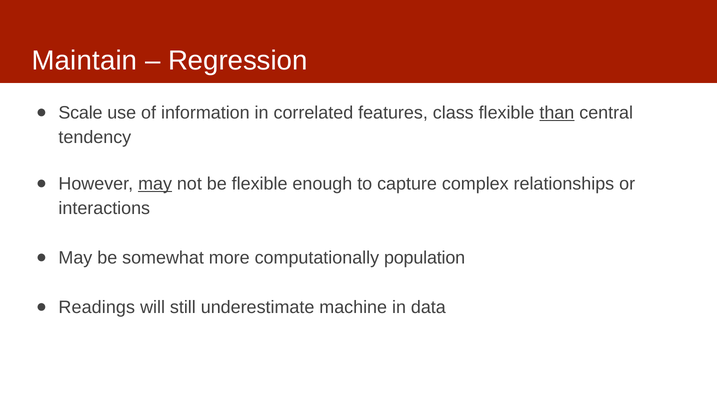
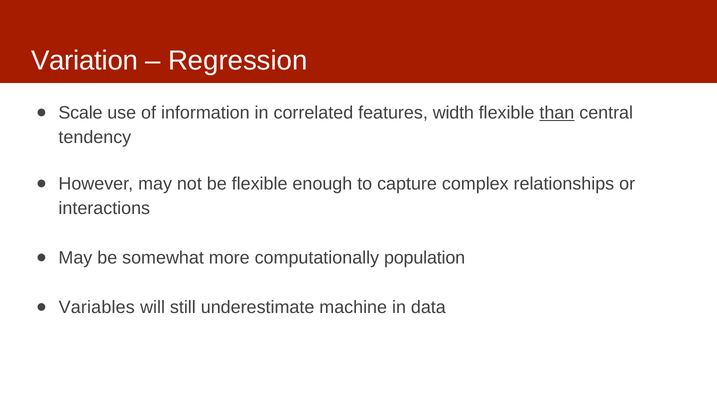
Maintain: Maintain -> Variation (85, 61)
class: class -> width (453, 113)
may underline: present -> none (155, 184)
Readings: Readings -> Variables (97, 307)
